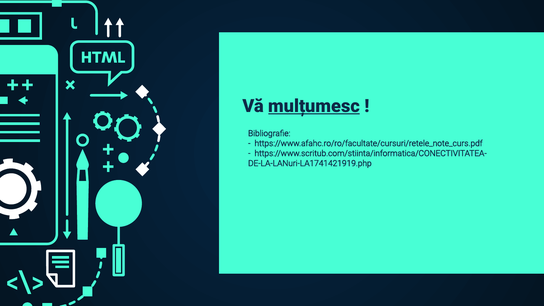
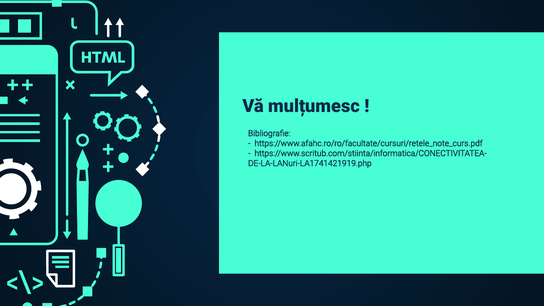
mulțumesc underline: present -> none (314, 106)
